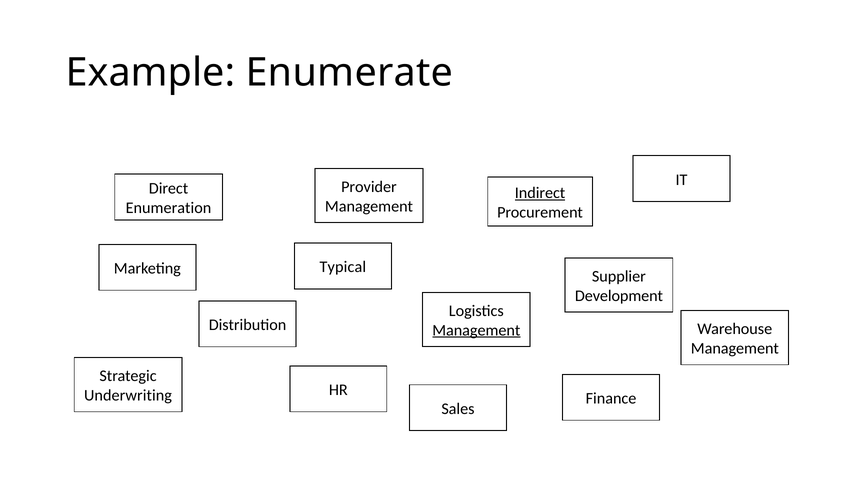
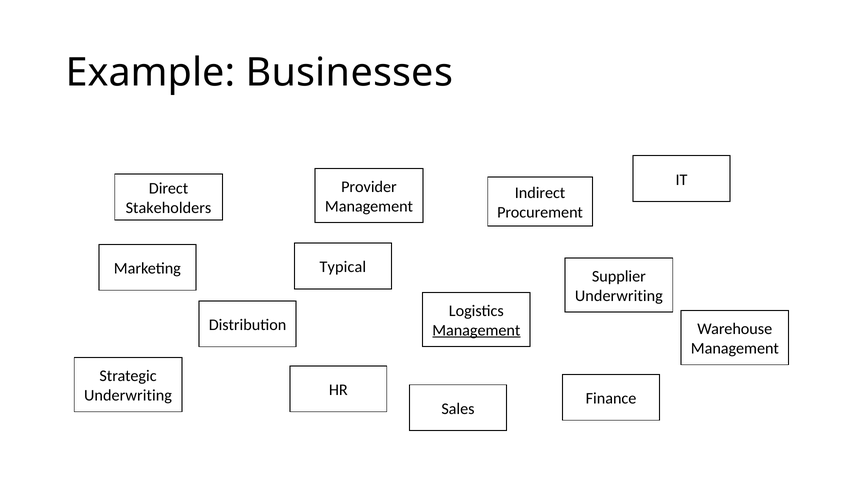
Enumerate: Enumerate -> Businesses (349, 73)
Indirect underline: present -> none (540, 193)
Enumeration: Enumeration -> Stakeholders (168, 208)
Development: Development -> Underwriting (619, 296)
